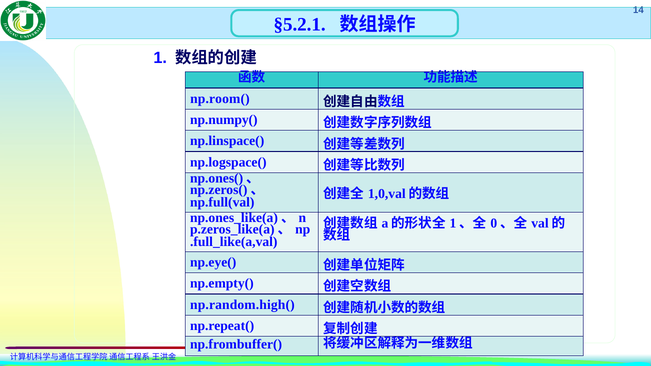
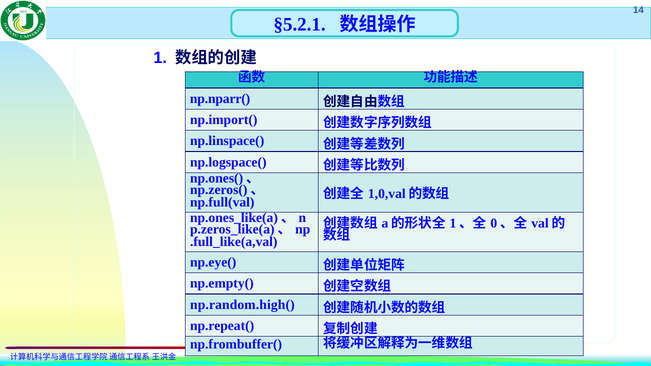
np.room(: np.room( -> np.nparr( (220, 99)
np.numpy(: np.numpy( -> np.import( (224, 120)
